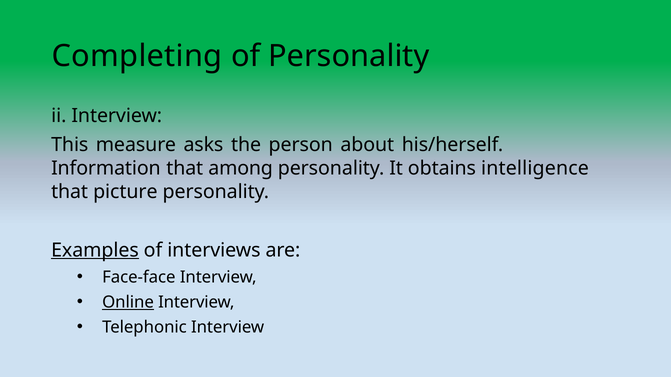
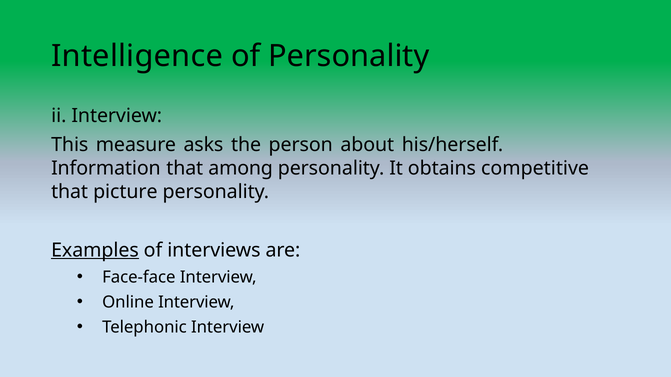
Completing: Completing -> Intelligence (137, 56)
intelligence: intelligence -> competitive (535, 169)
Online underline: present -> none (128, 303)
